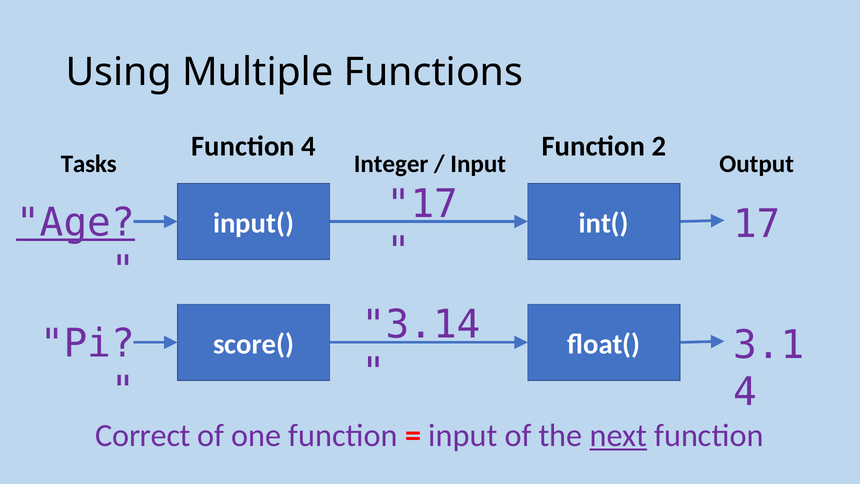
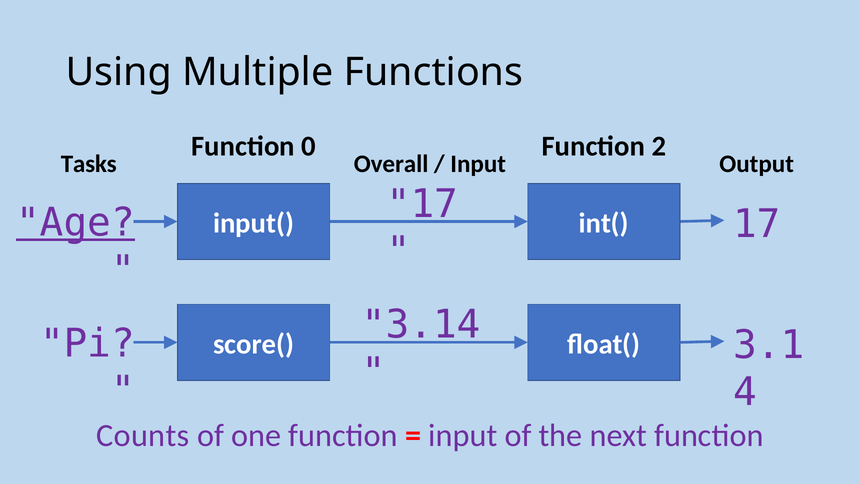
Function 4: 4 -> 0 (309, 146)
Integer: Integer -> Overall (391, 164)
Correct: Correct -> Counts (143, 435)
next underline: present -> none (618, 435)
